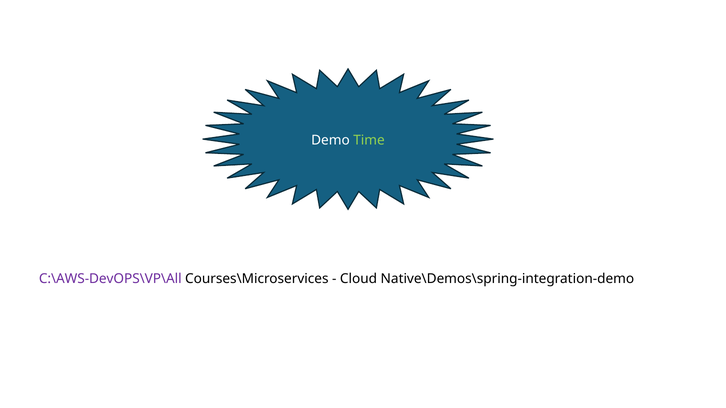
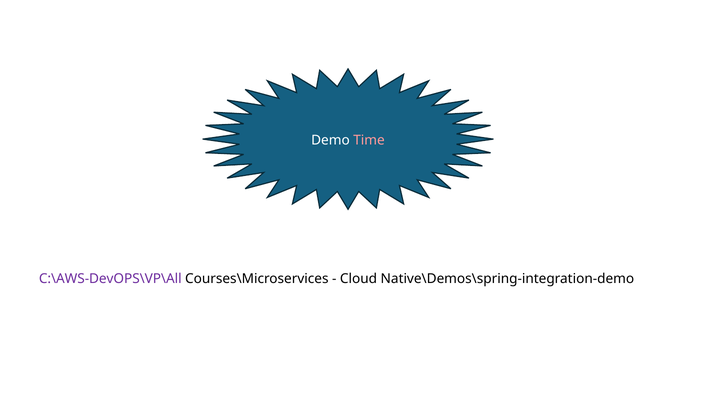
Time colour: light green -> pink (369, 140)
